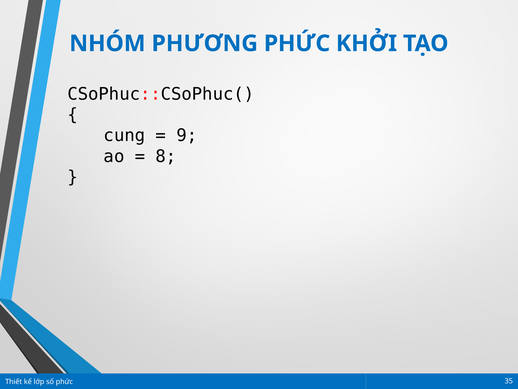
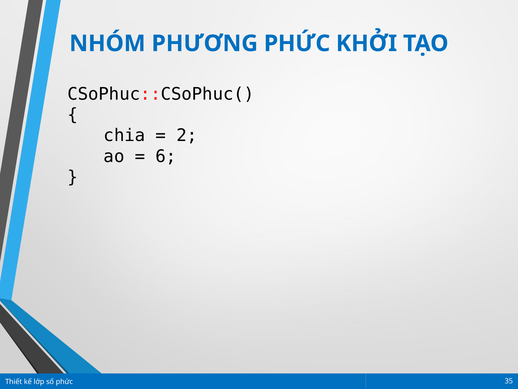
cung: cung -> chia (124, 135)
9: 9 -> 2 (187, 135)
8: 8 -> 6 (166, 156)
